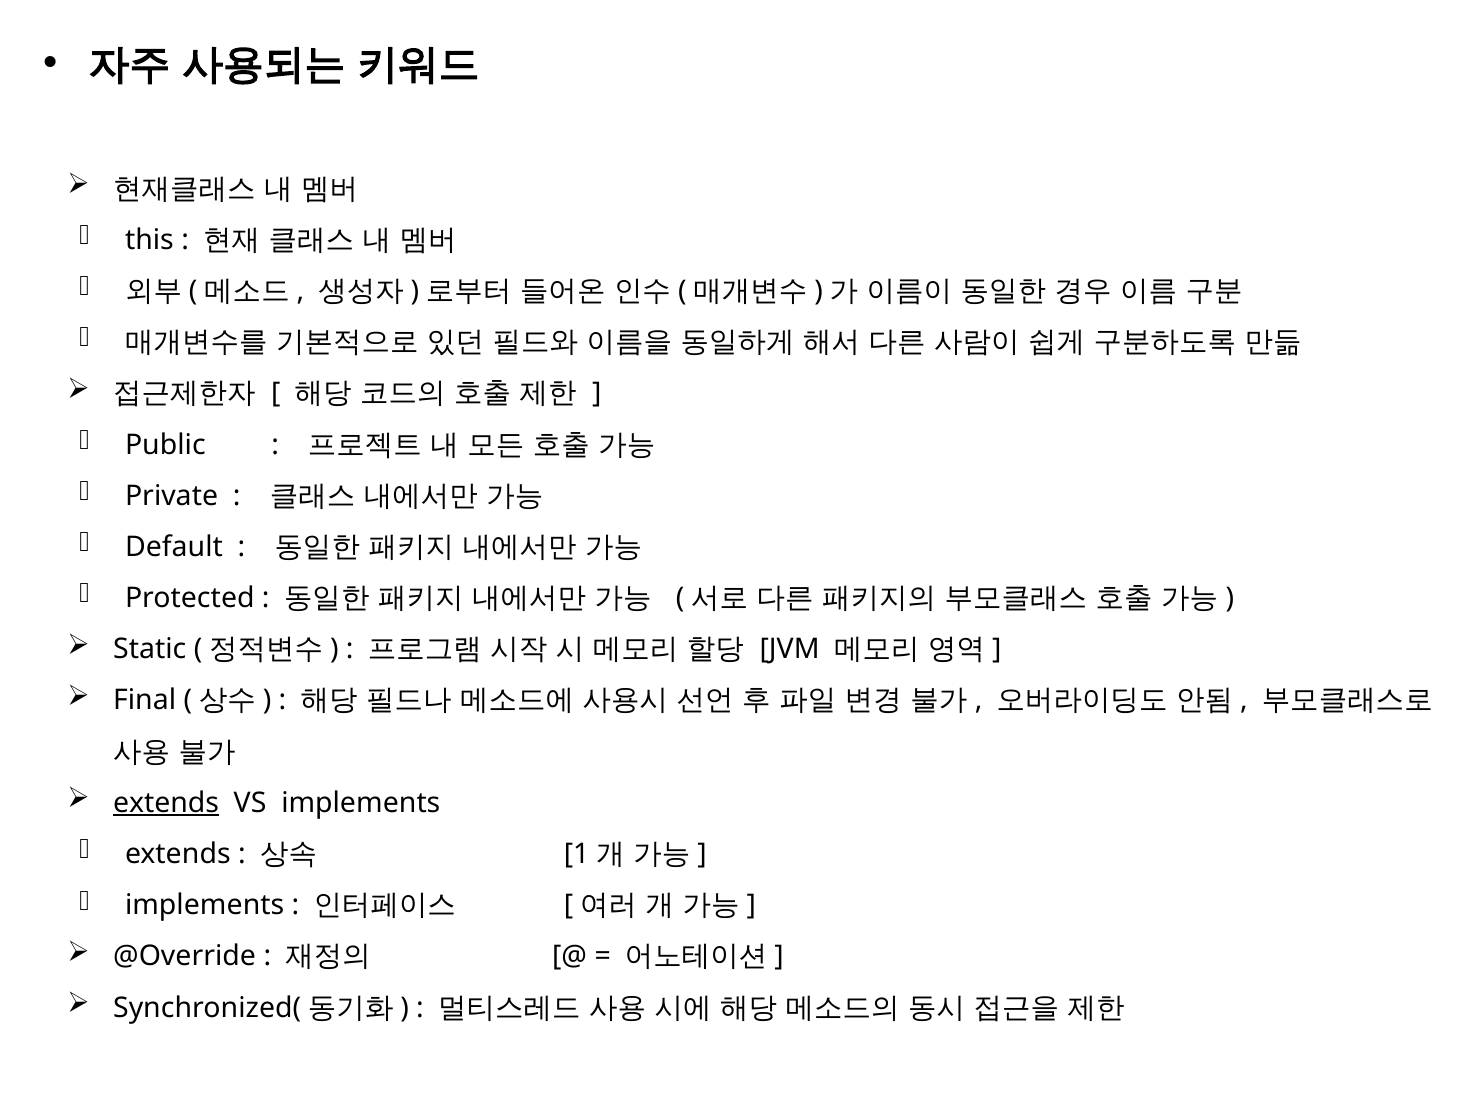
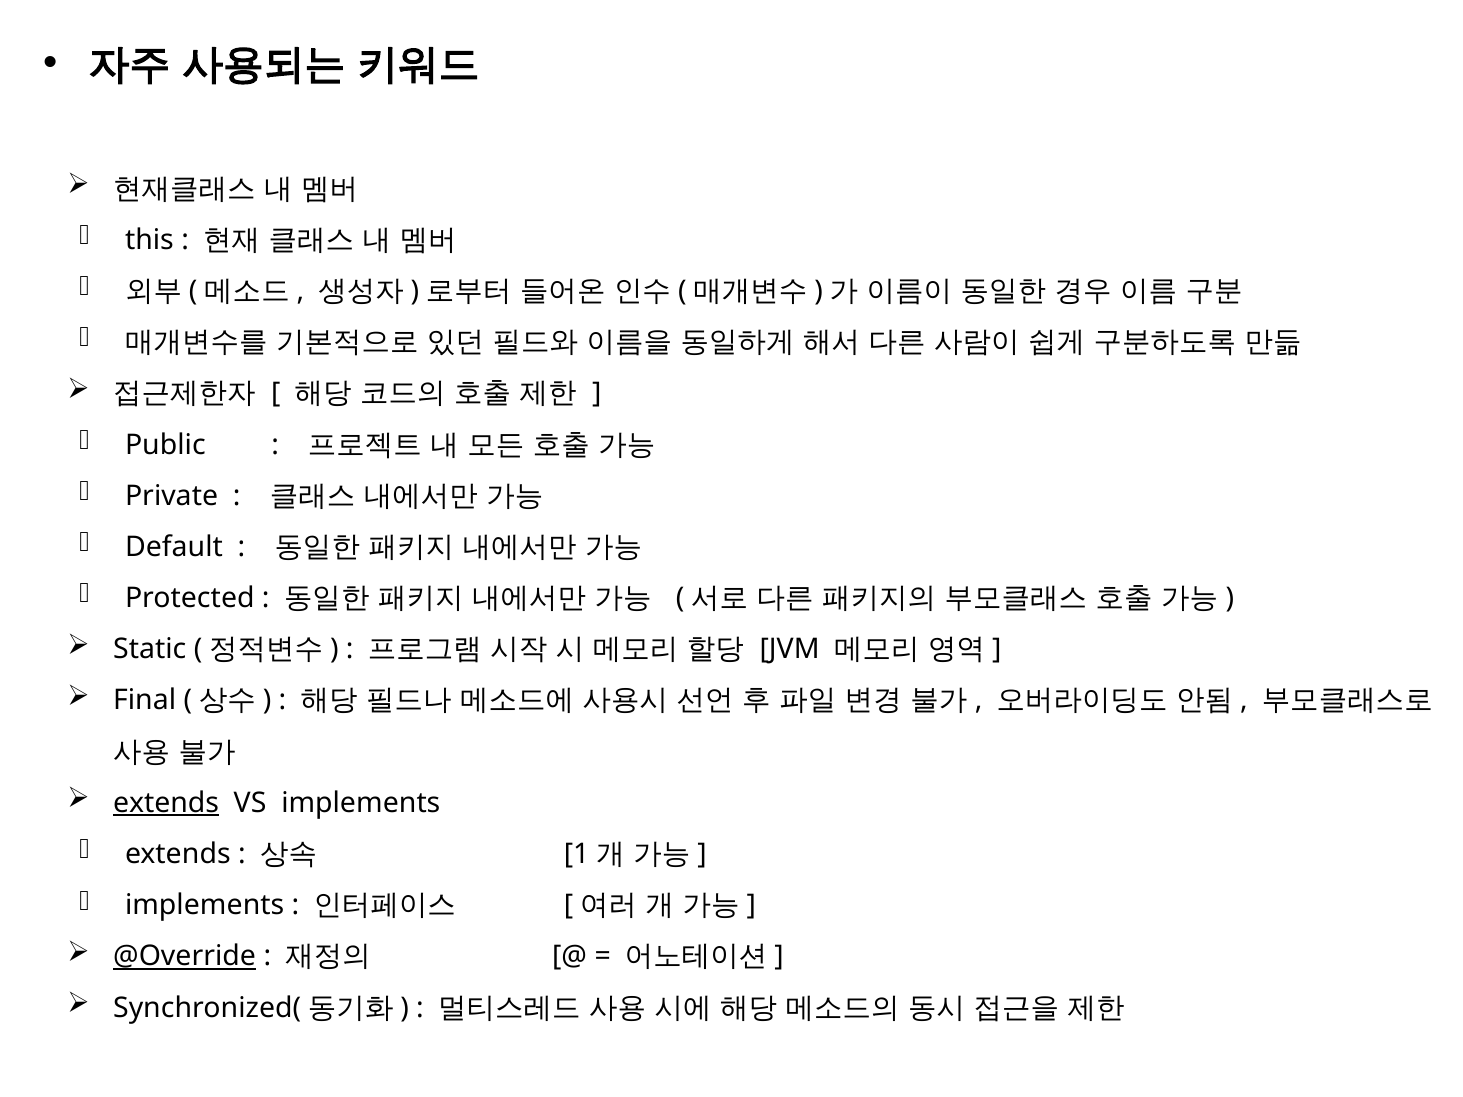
@Override underline: none -> present (185, 957)
